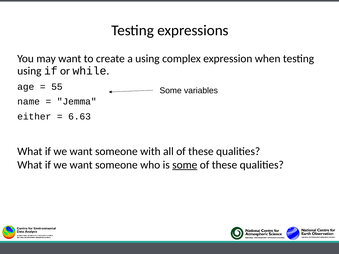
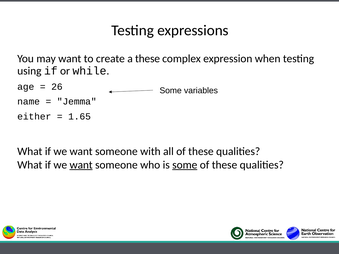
a using: using -> these (148, 59)
55: 55 -> 26 (57, 87)
6.63: 6.63 -> 1.65 (80, 117)
want underline: none -> present (81, 165)
